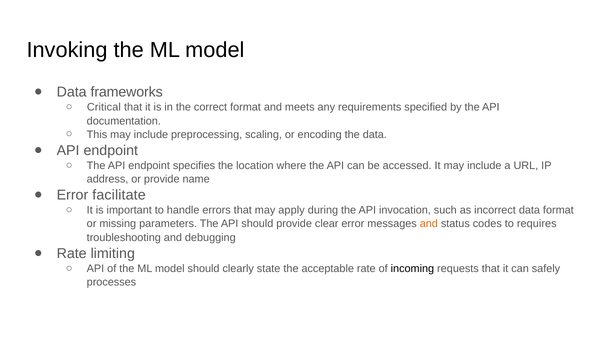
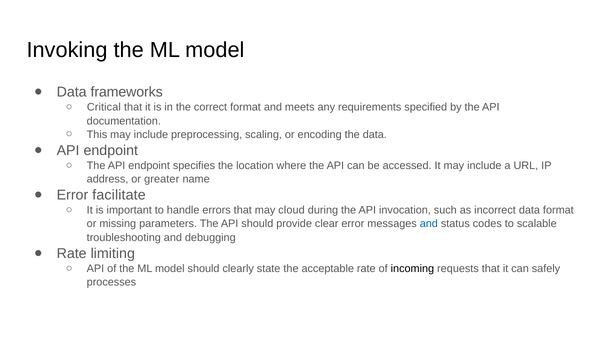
or provide: provide -> greater (162, 179)
apply: apply -> cloud (292, 210)
and colour: orange -> blue (429, 224)
requires: requires -> scalable (537, 224)
